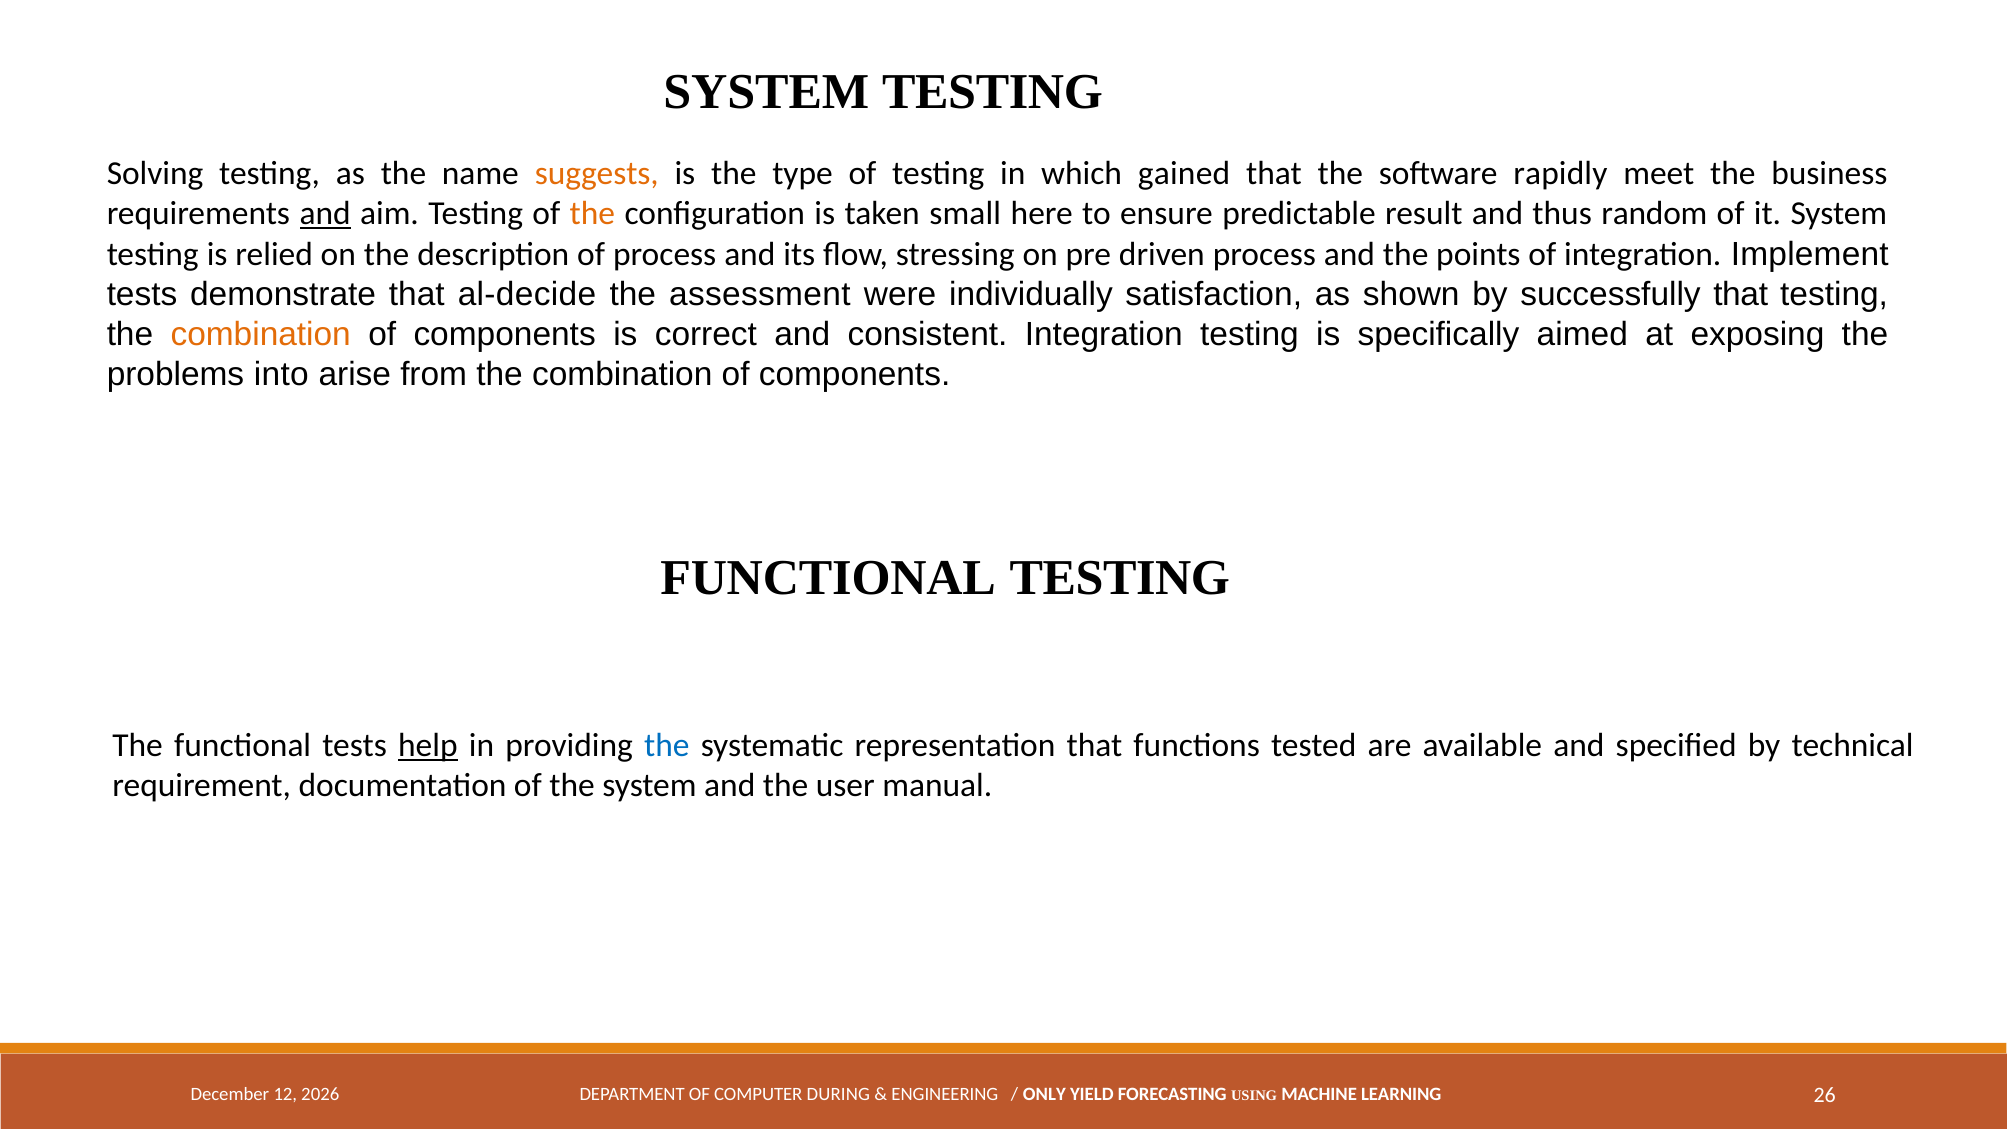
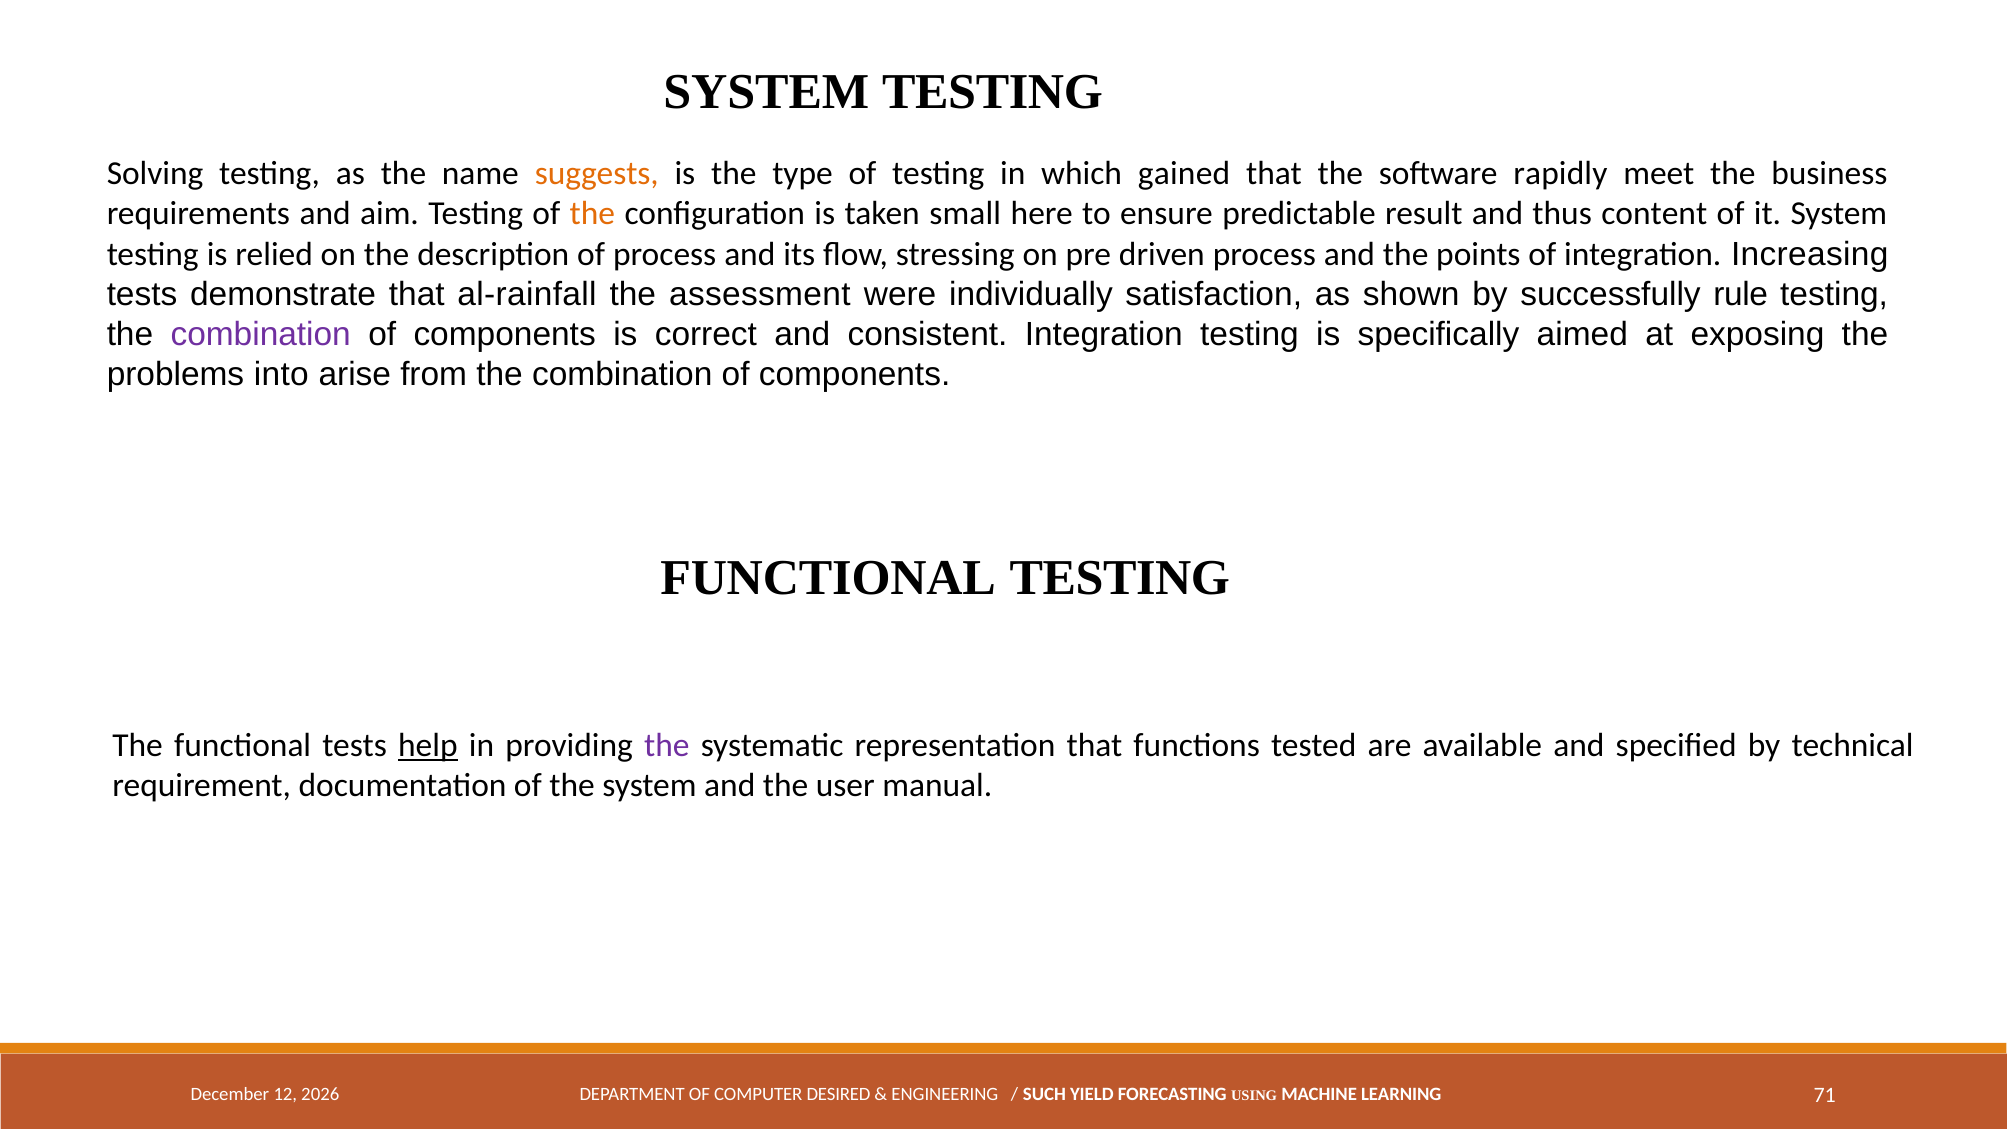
and underline: present -> none (325, 214)
random: random -> content (1654, 214)
Implement: Implement -> Increasing (1810, 254)
al-decide: al-decide -> al-rainfall (527, 294)
successfully that: that -> rule (1741, 294)
combination colour: orange -> purple (261, 334)
the colour: blue -> purple (667, 746)
DURING: DURING -> DESIRED (839, 1095)
ONLY: ONLY -> SUCH (1044, 1095)
26: 26 -> 71 (1825, 1095)
